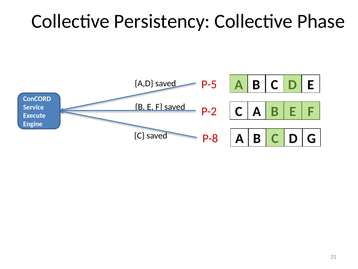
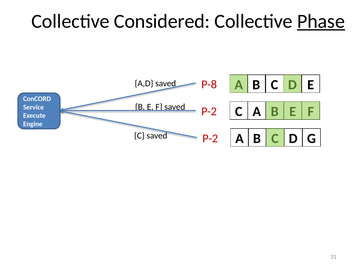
Persistency: Persistency -> Considered (162, 21)
Phase underline: none -> present (321, 21)
P-5: P-5 -> P-8 (209, 84)
P-8: P-8 -> P-2 (210, 138)
